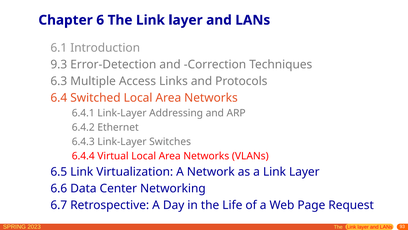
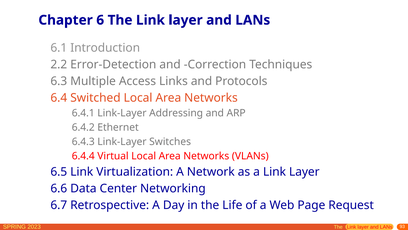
9.3: 9.3 -> 2.2 (59, 64)
